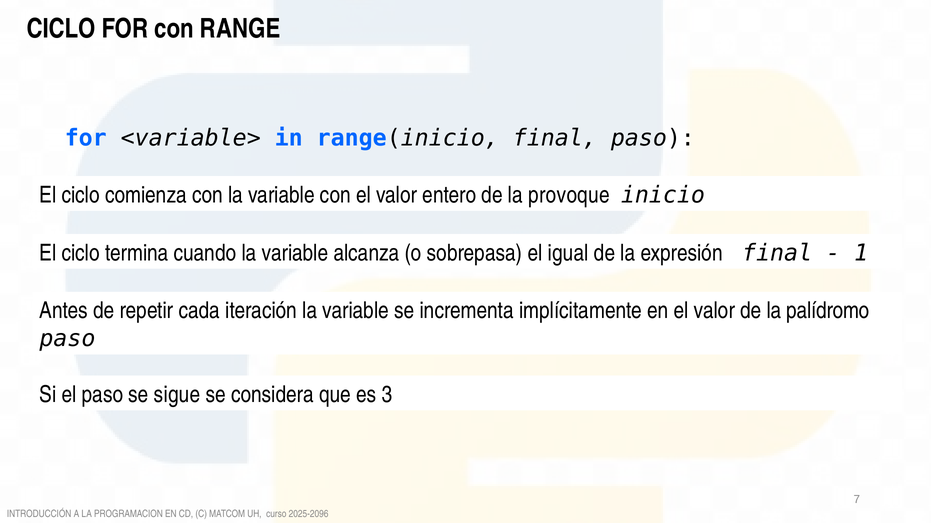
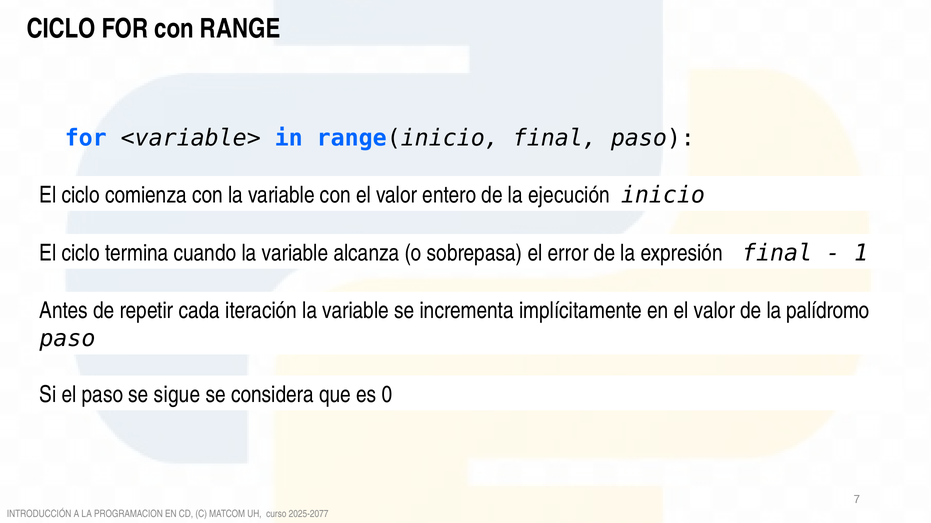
provoque: provoque -> ejecución (569, 195)
igual: igual -> error (568, 253)
3: 3 -> 0 (387, 395)
2025-2096: 2025-2096 -> 2025-2077 (309, 514)
